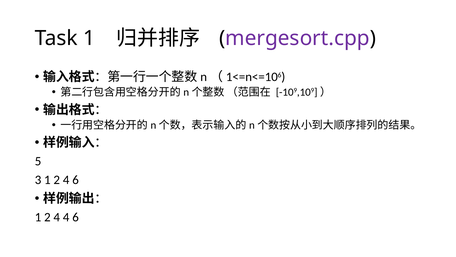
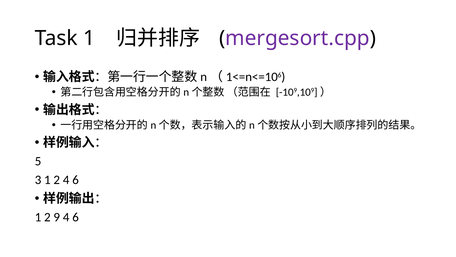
4: 4 -> 9 (57, 217)
